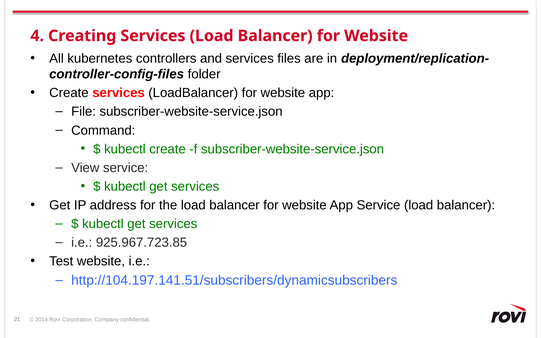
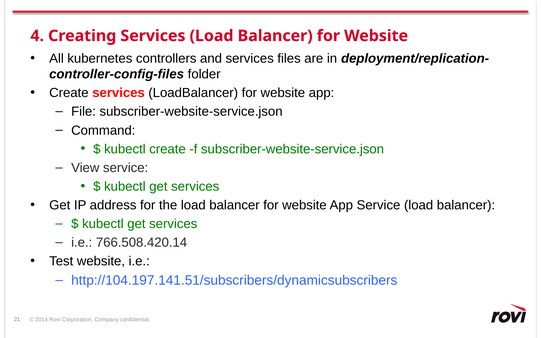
925.967.723.85: 925.967.723.85 -> 766.508.420.14 (142, 243)
